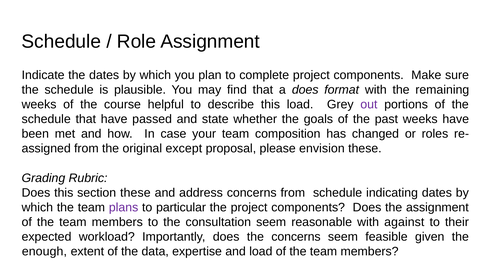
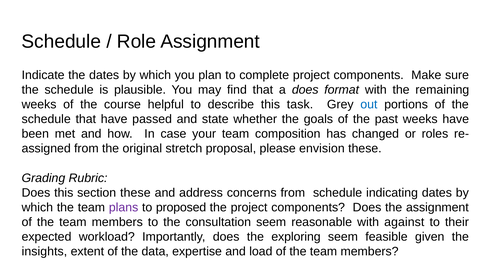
this load: load -> task (300, 104)
out colour: purple -> blue (369, 104)
except: except -> stretch (184, 149)
particular: particular -> proposed (181, 208)
the concerns: concerns -> exploring (296, 237)
enough: enough -> insights (44, 252)
